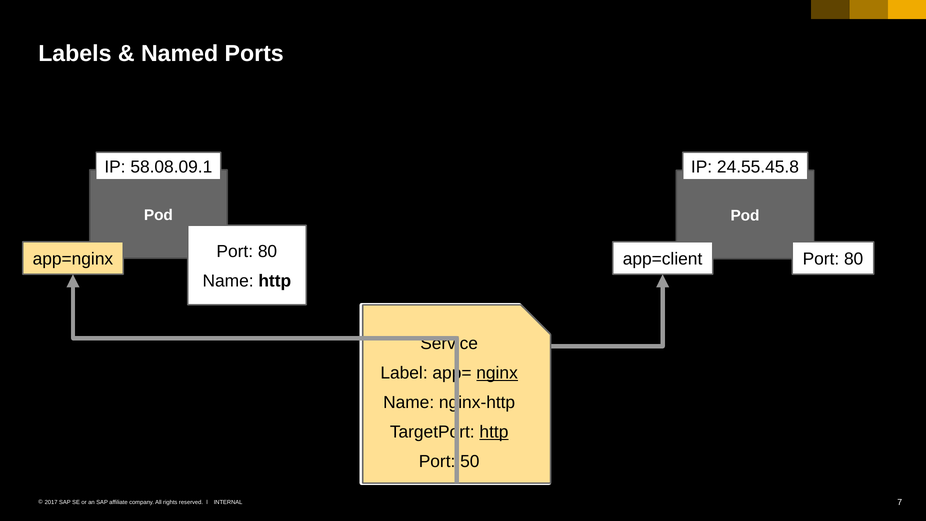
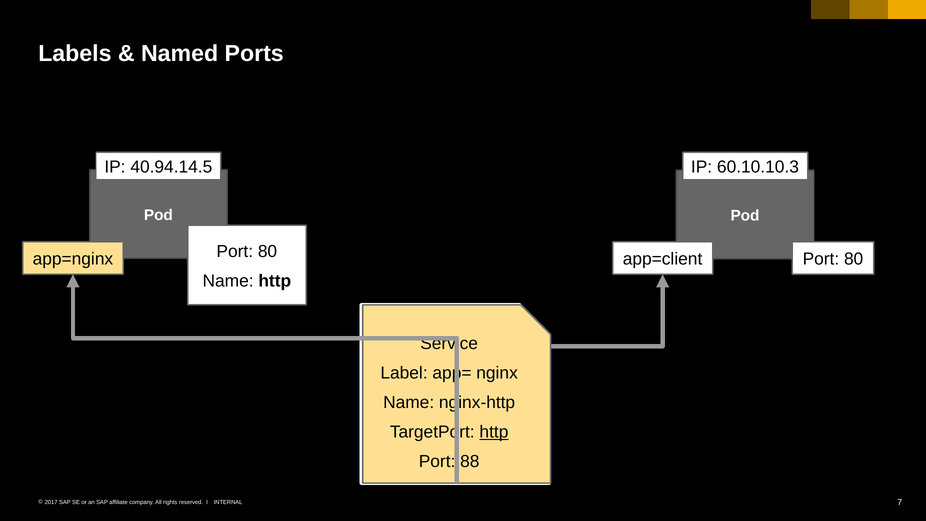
58.08.09.1: 58.08.09.1 -> 40.94.14.5 (171, 167)
24.55.45.8: 24.55.45.8 -> 60.10.10.3 (758, 167)
nginx underline: present -> none (497, 373)
50: 50 -> 88 (470, 461)
